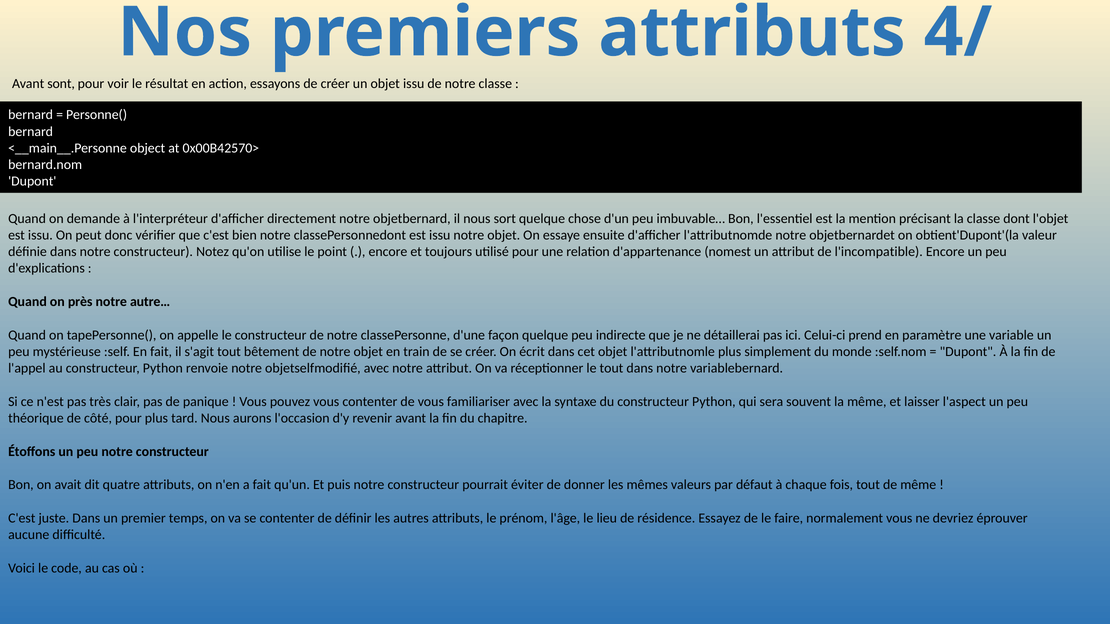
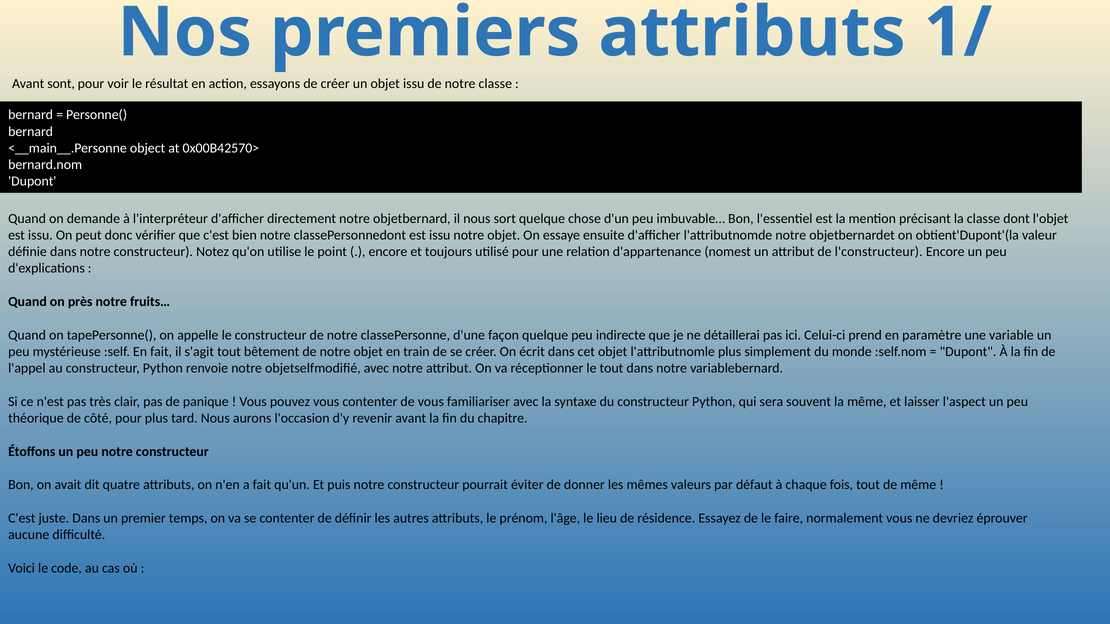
4/: 4/ -> 1/ (958, 32)
l'incompatible: l'incompatible -> l'constructeur (879, 252)
autre…: autre… -> fruits… (150, 302)
